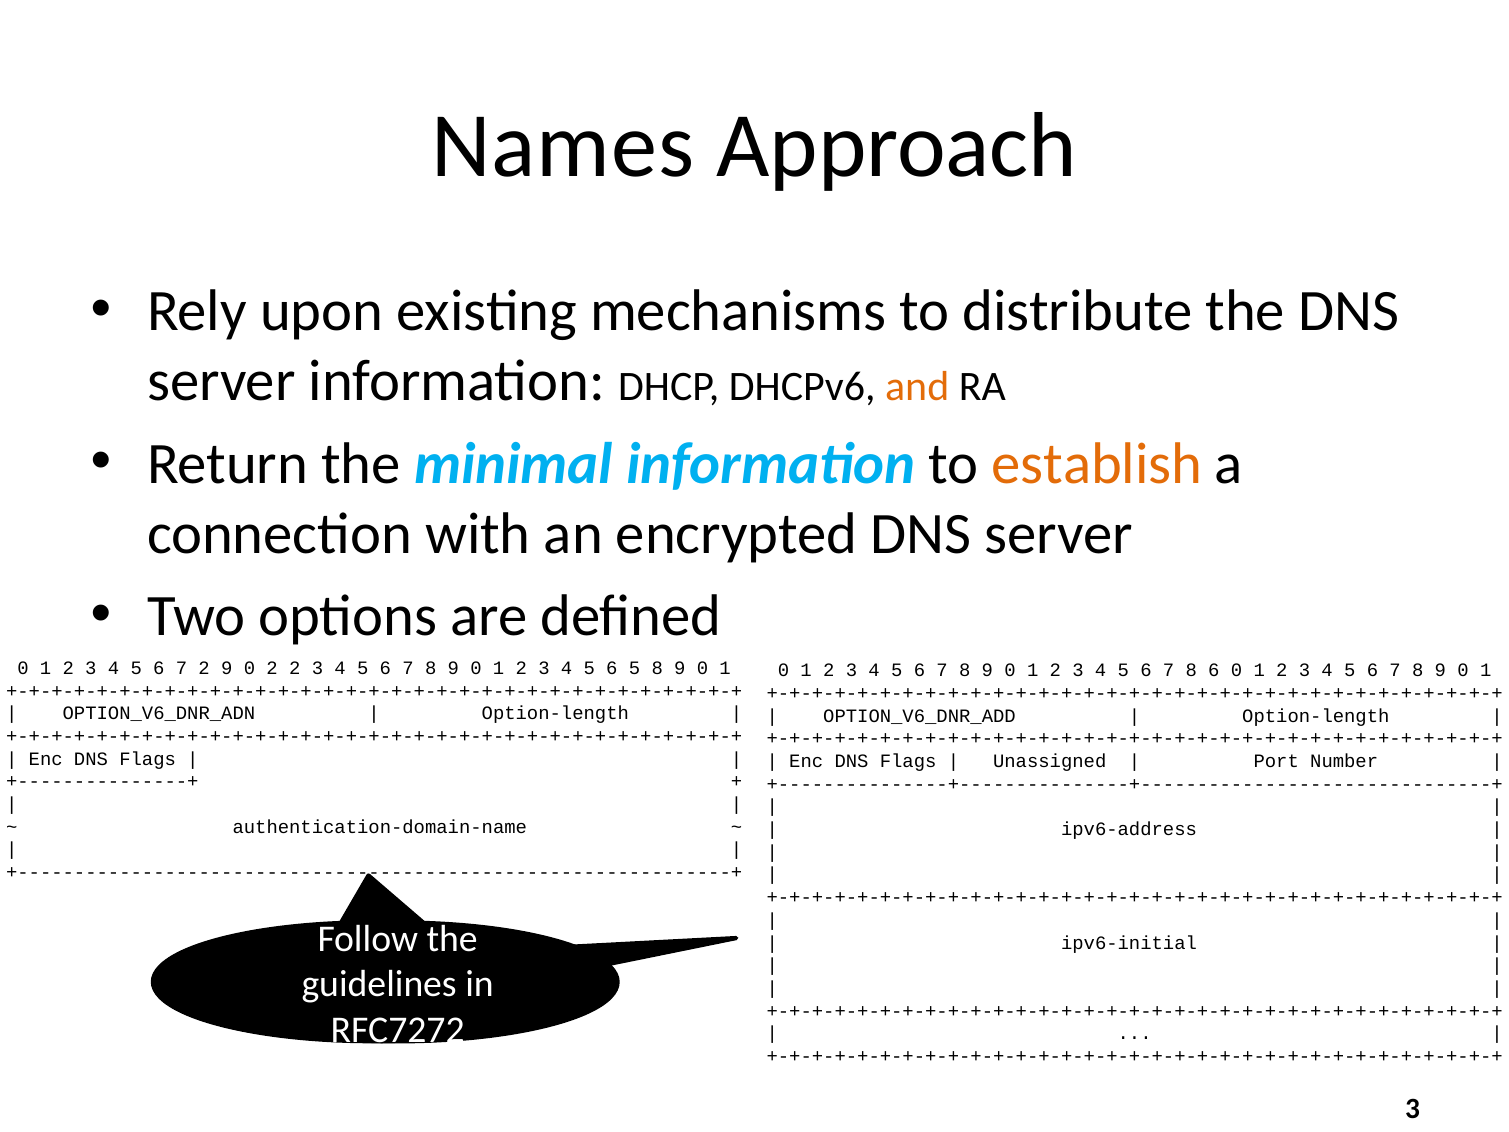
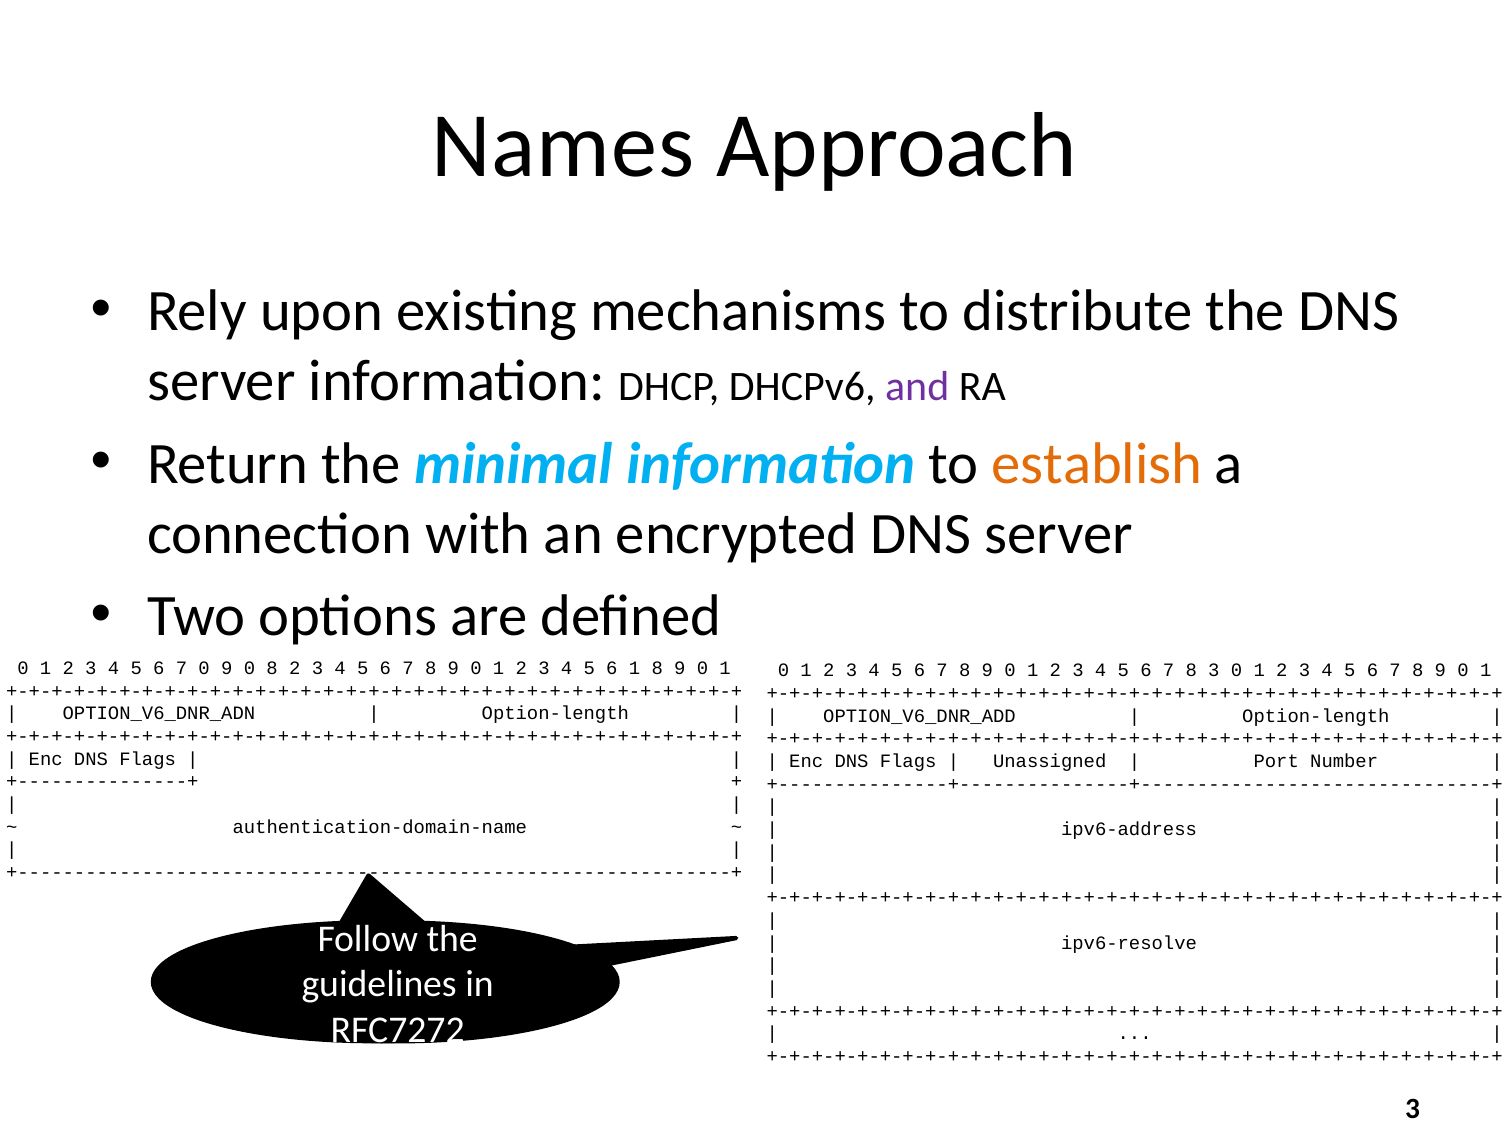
and colour: orange -> purple (917, 387)
7 2: 2 -> 0 (204, 668)
0 2: 2 -> 8 (272, 668)
6 5: 5 -> 1 (635, 668)
8 6: 6 -> 3 (1214, 670)
ipv6-initial: ipv6-initial -> ipv6-resolve (1129, 943)
